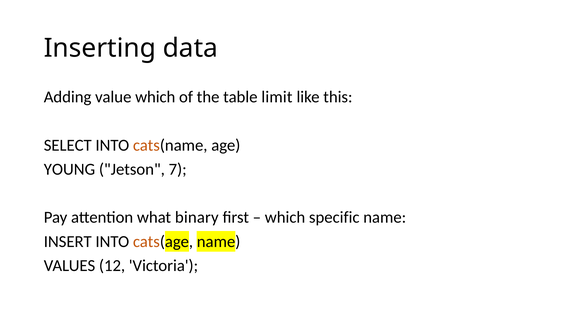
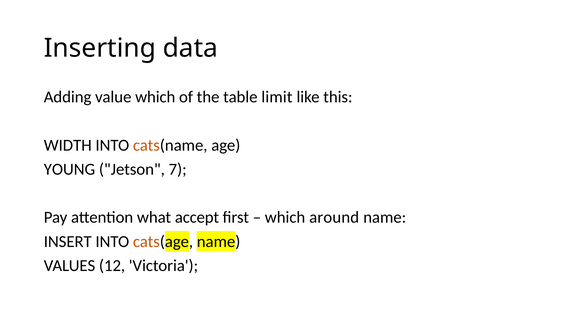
SELECT: SELECT -> WIDTH (68, 145)
binary: binary -> accept (197, 217)
specific: specific -> around (334, 217)
